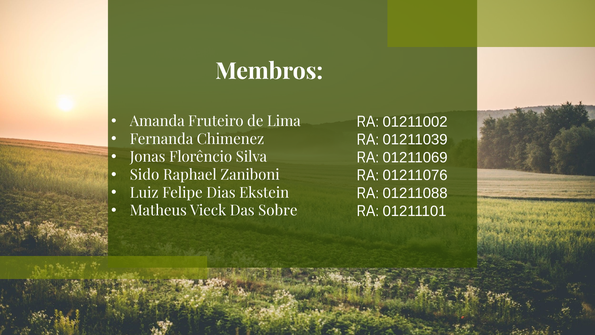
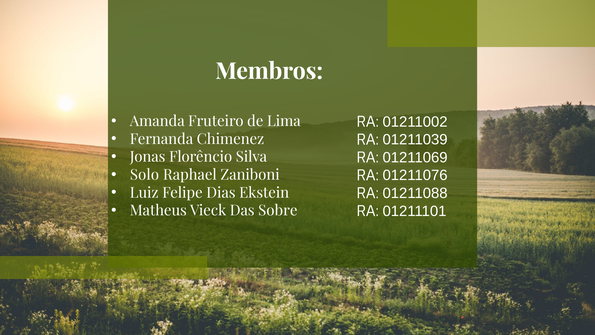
Sido: Sido -> Solo (144, 175)
